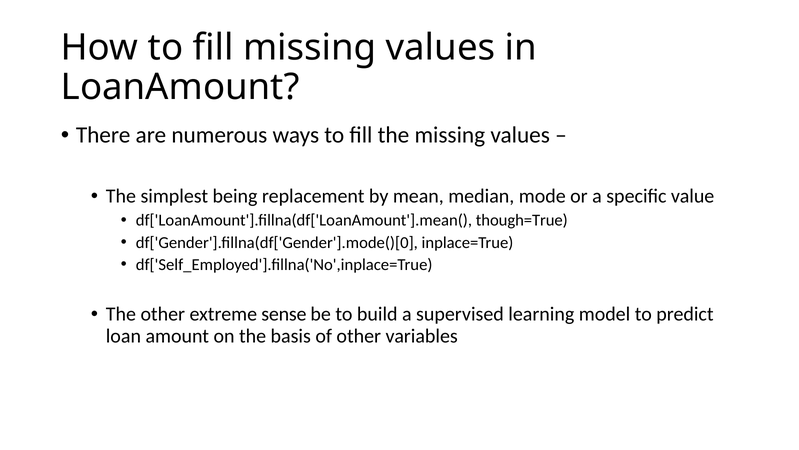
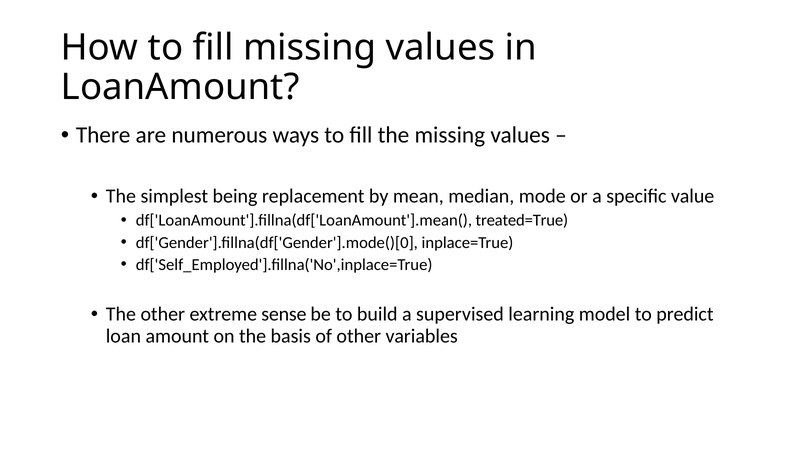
though=True: though=True -> treated=True (522, 220)
